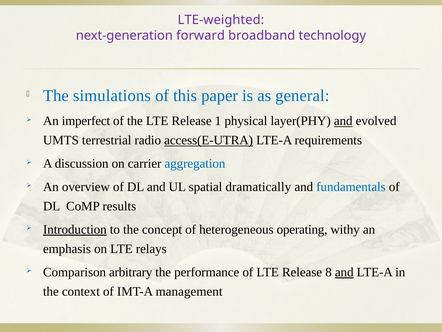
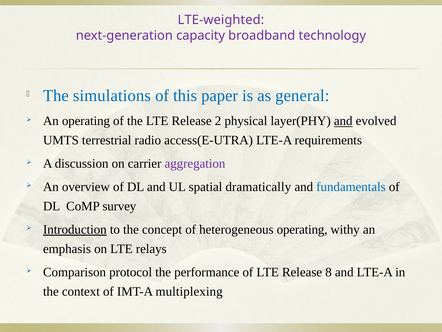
forward: forward -> capacity (201, 35)
An imperfect: imperfect -> operating (86, 121)
1: 1 -> 2 (218, 121)
access(E-UTRA underline: present -> none (209, 140)
aggregation colour: blue -> purple (195, 163)
results: results -> survey (119, 206)
arbitrary: arbitrary -> protocol (131, 272)
and underline: present -> none (344, 272)
management: management -> multiplexing (189, 291)
